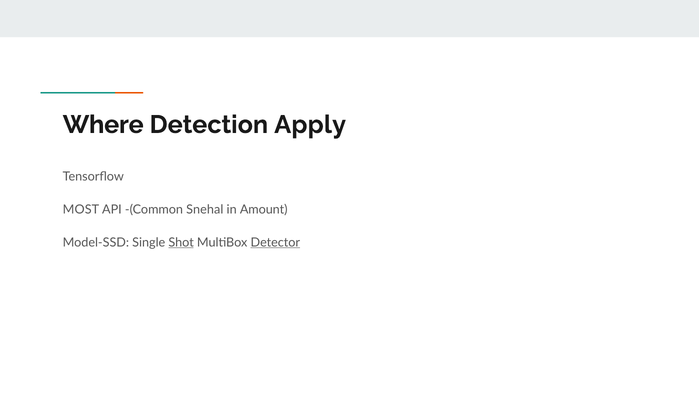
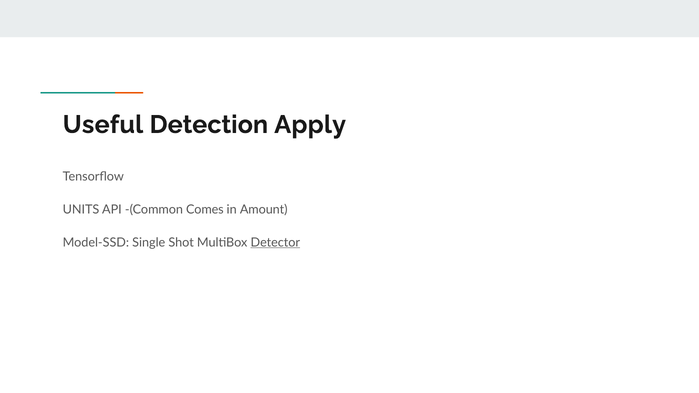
Where: Where -> Useful (103, 125)
MOST: MOST -> UNITS (81, 210)
Snehal: Snehal -> Comes (205, 210)
Shot underline: present -> none (181, 243)
